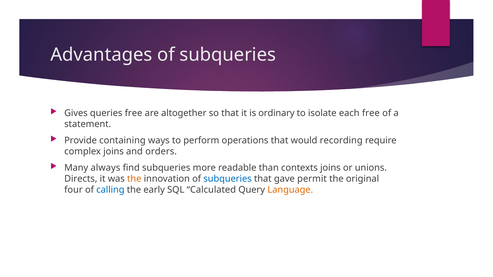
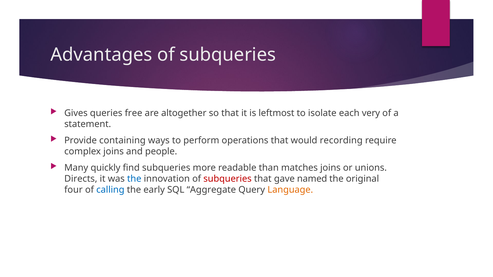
ordinary: ordinary -> leftmost (276, 113)
each free: free -> very (371, 113)
orders: orders -> people (161, 152)
always: always -> quickly (106, 168)
contexts: contexts -> matches (299, 168)
the colour: orange -> blue (134, 179)
subqueries colour: blue -> red (228, 179)
permit: permit -> named (312, 179)
Calculated: Calculated -> Aggregate (211, 190)
